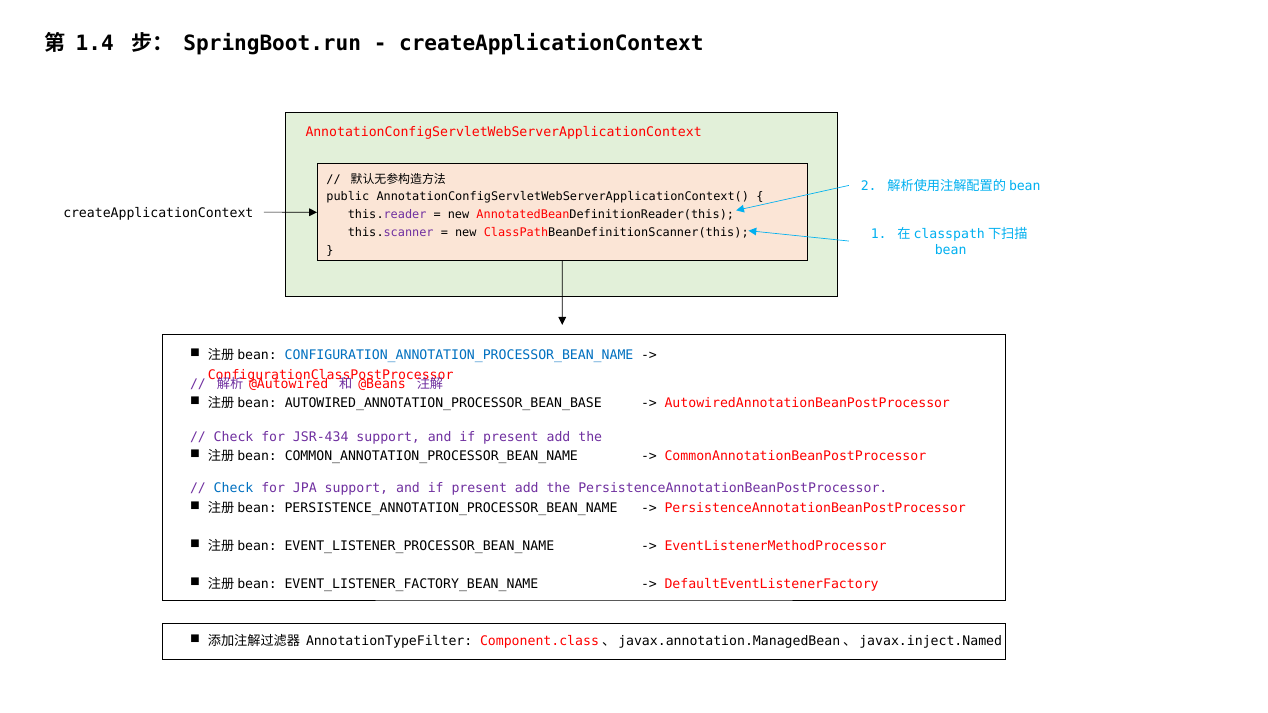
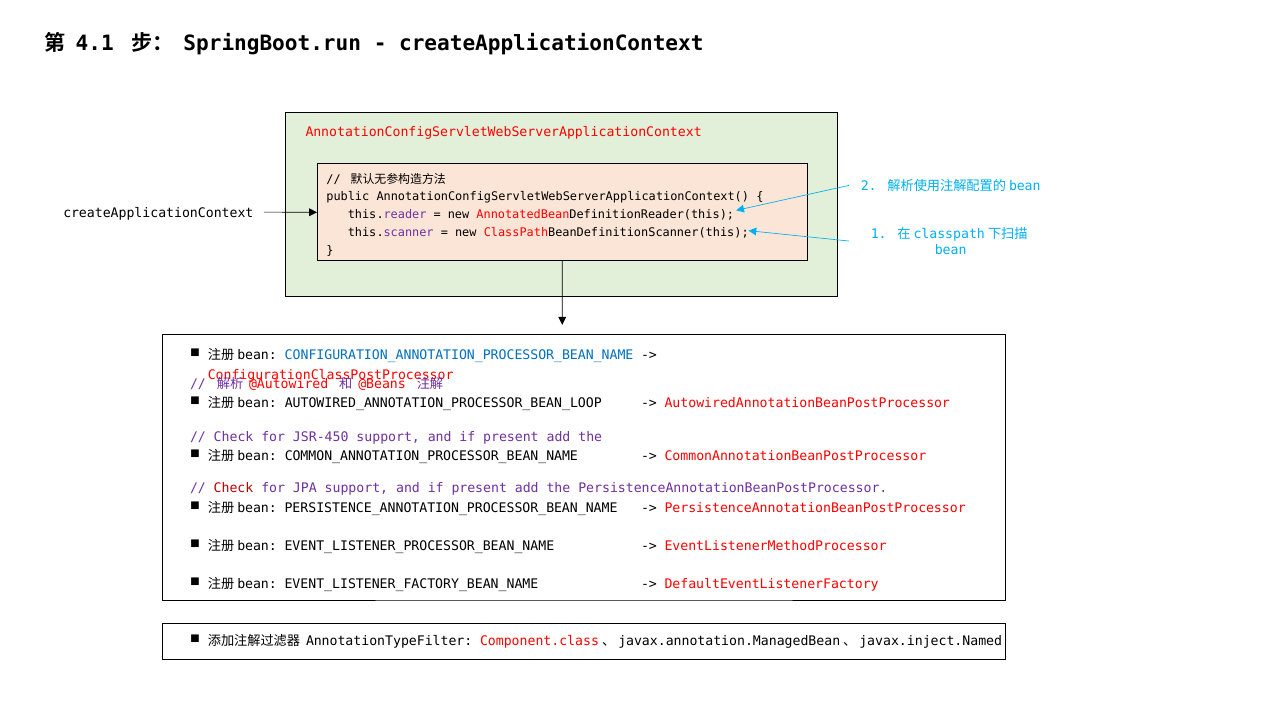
1.4: 1.4 -> 4.1 (95, 43)
AUTOWIRED_ANNOTATION_PROCESSOR_BEAN_BASE: AUTOWIRED_ANNOTATION_PROCESSOR_BEAN_BASE -> AUTOWIRED_ANNOTATION_PROCESSOR_BEAN_LOOP (443, 404)
JSR-434: JSR-434 -> JSR-450 (321, 437)
Check colour: blue -> red (234, 489)
